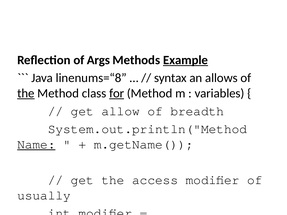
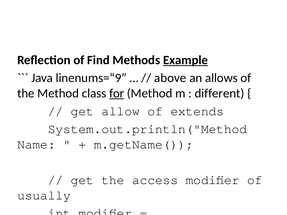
Args: Args -> Find (98, 60)
linenums=“8: linenums=“8 -> linenums=“9 (91, 78)
syntax: syntax -> above (170, 78)
the underline: present -> none (26, 93)
variables: variables -> different (219, 93)
breadth: breadth -> extends (197, 111)
Name underline: present -> none (36, 144)
